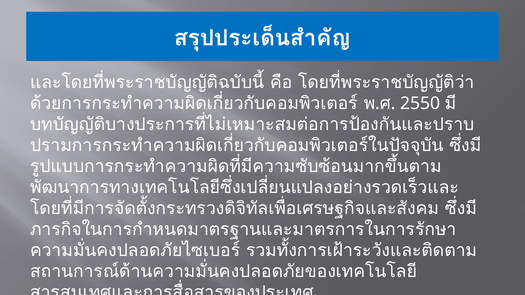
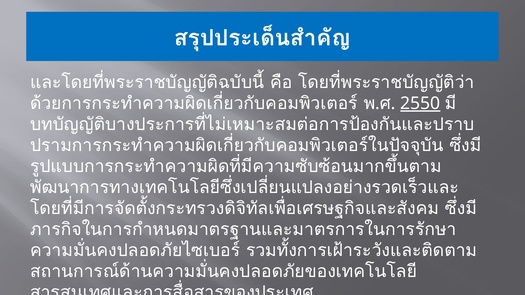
2550 underline: none -> present (420, 104)
